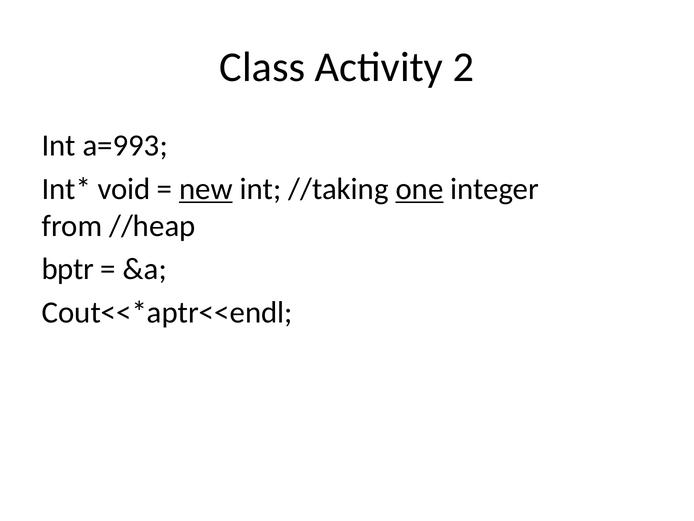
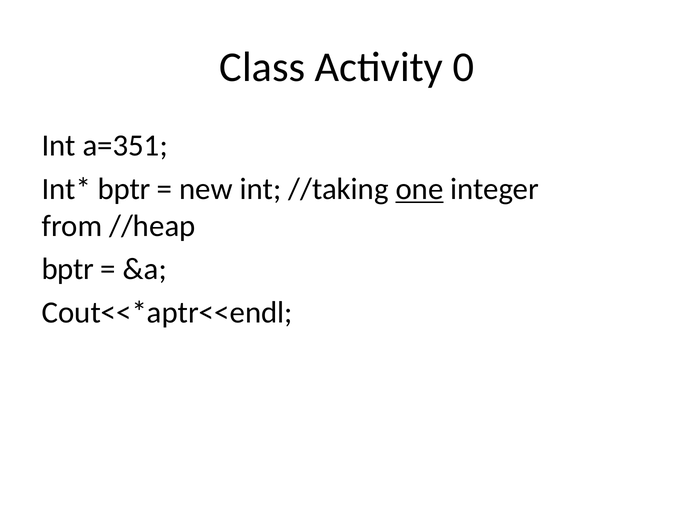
2: 2 -> 0 (463, 67)
a=993: a=993 -> a=351 (125, 146)
void: void -> bptr (124, 189)
new underline: present -> none (206, 189)
